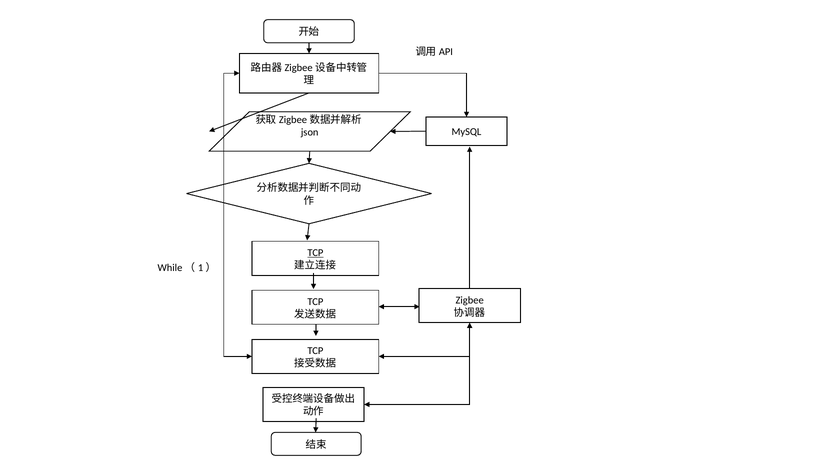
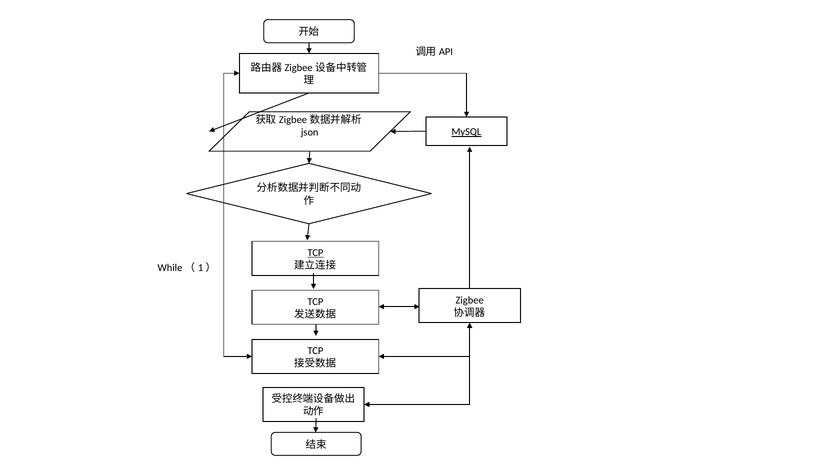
MySQL underline: none -> present (466, 132)
